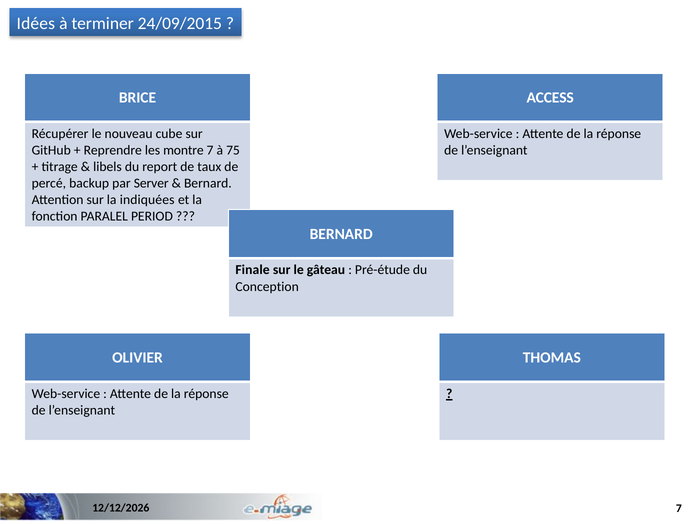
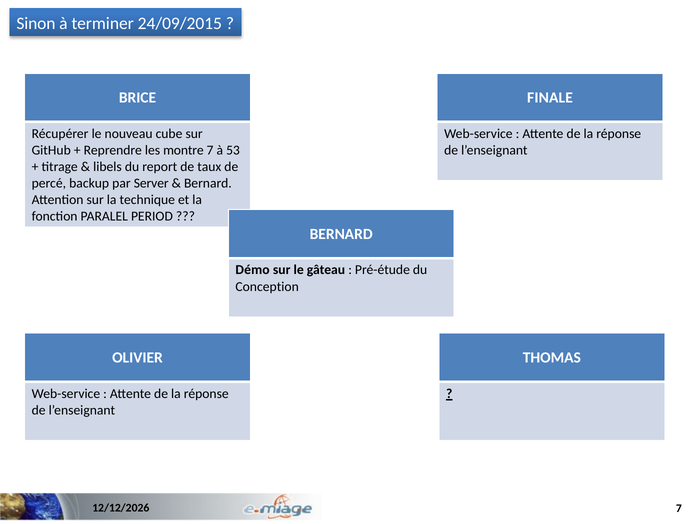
Idées: Idées -> Sinon (36, 23)
ACCESS: ACCESS -> FINALE (550, 98)
75: 75 -> 53 (233, 150)
indiquées: indiquées -> technique (147, 200)
Finale: Finale -> Démo (253, 270)
